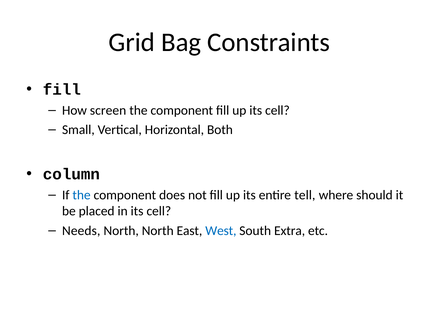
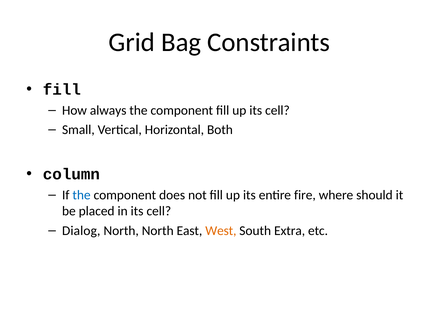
screen: screen -> always (108, 110)
tell: tell -> fire (305, 195)
Needs: Needs -> Dialog (81, 231)
West colour: blue -> orange (221, 231)
